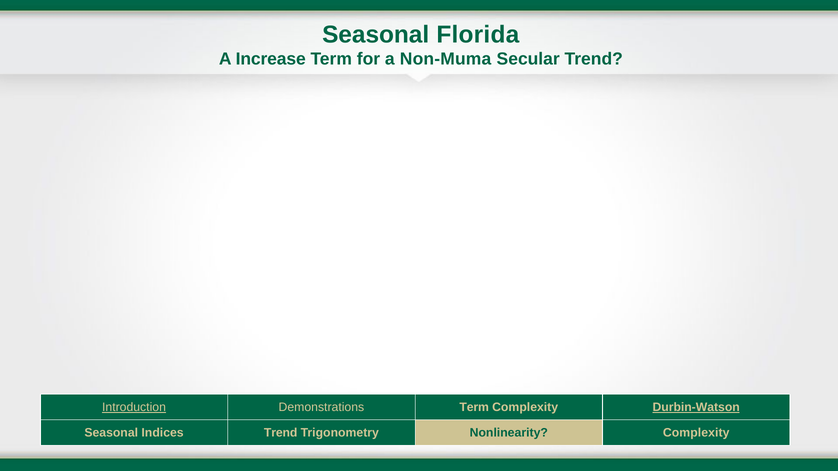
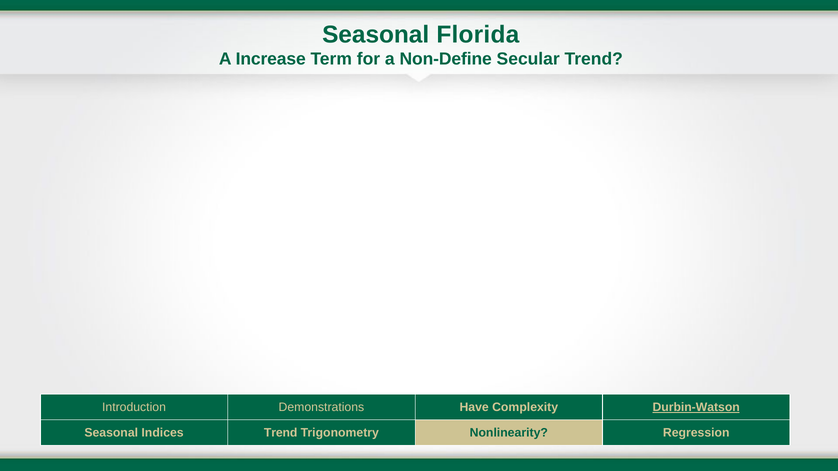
Non-Muma: Non-Muma -> Non-Define (446, 59)
Introduction underline: present -> none (134, 408)
Demonstrations Term: Term -> Have (474, 408)
Nonlinearity Complexity: Complexity -> Regression (696, 433)
